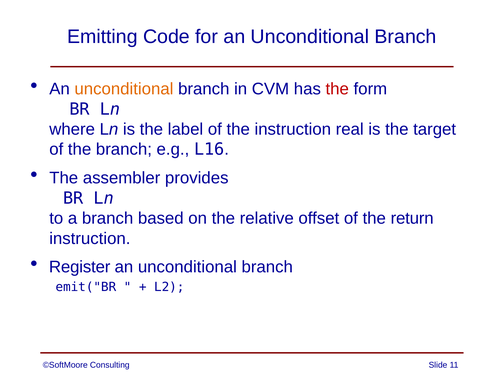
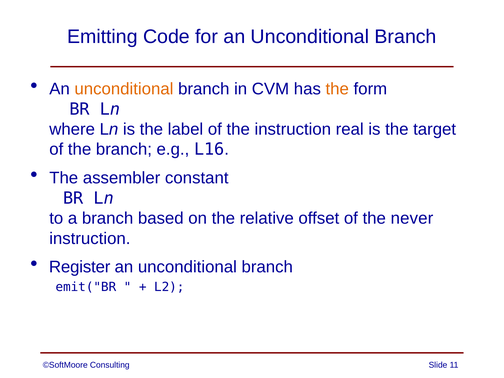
the colour: red -> orange (337, 89)
provides: provides -> constant (197, 178)
return: return -> never (412, 218)
